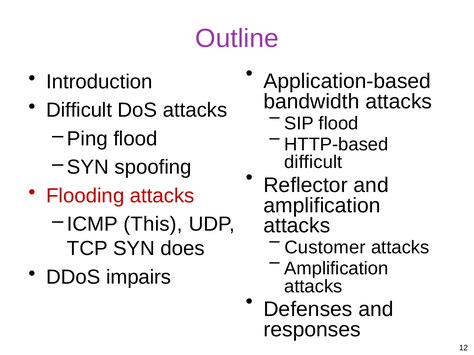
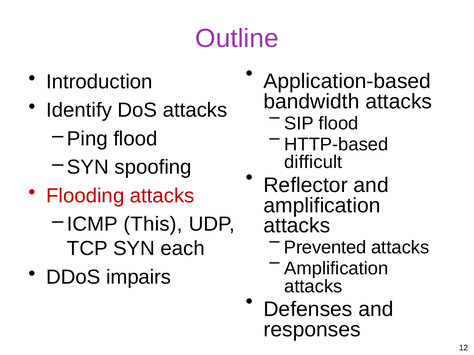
Difficult: Difficult -> Identify (79, 110)
Customer: Customer -> Prevented (325, 248)
does: does -> each (183, 249)
